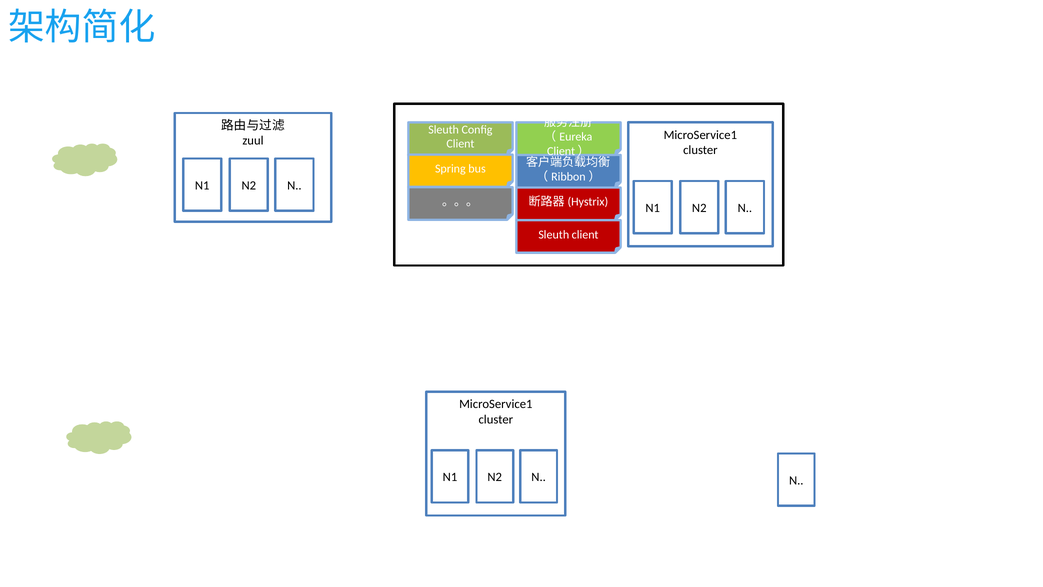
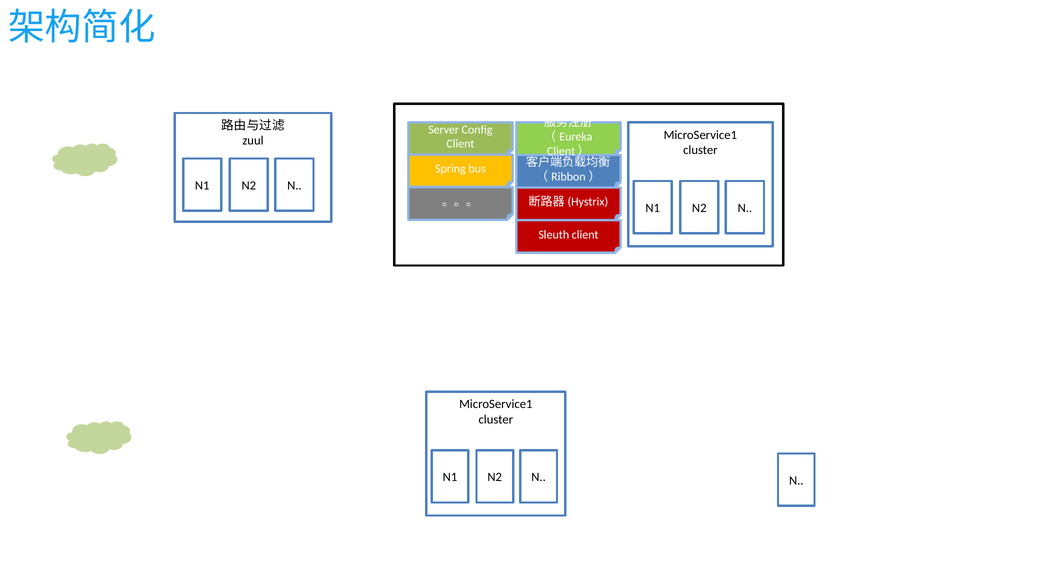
Sleuth: Sleuth -> Server (444, 130)
